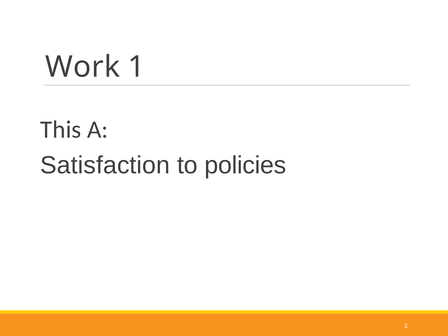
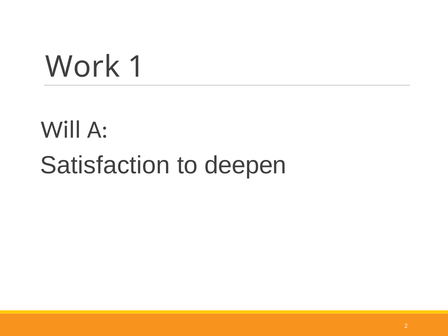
This: This -> Will (61, 130)
policies: policies -> deepen (246, 165)
